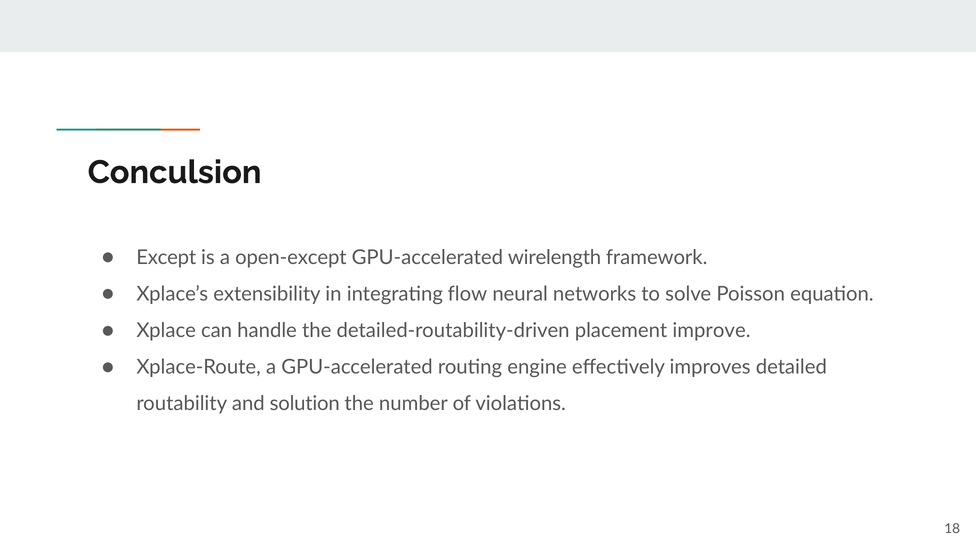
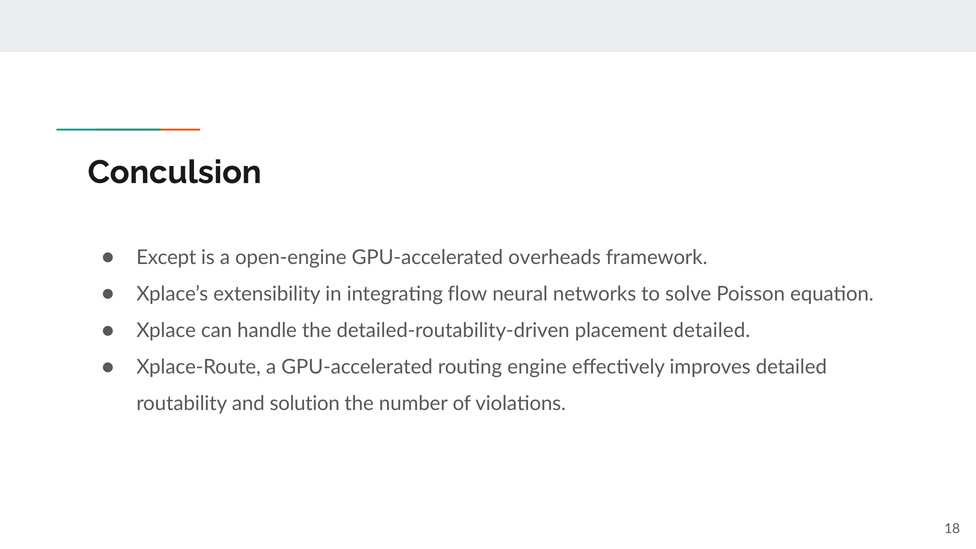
open-except: open-except -> open-engine (291, 257)
wirelength: wirelength -> overheads (554, 257)
placement improve: improve -> detailed (711, 331)
